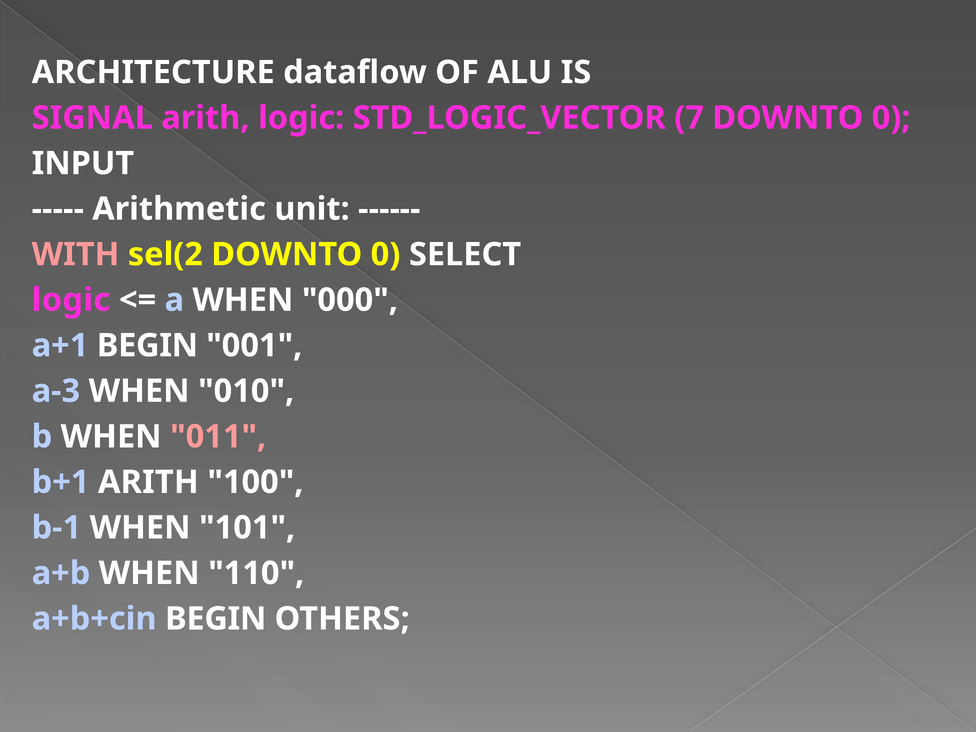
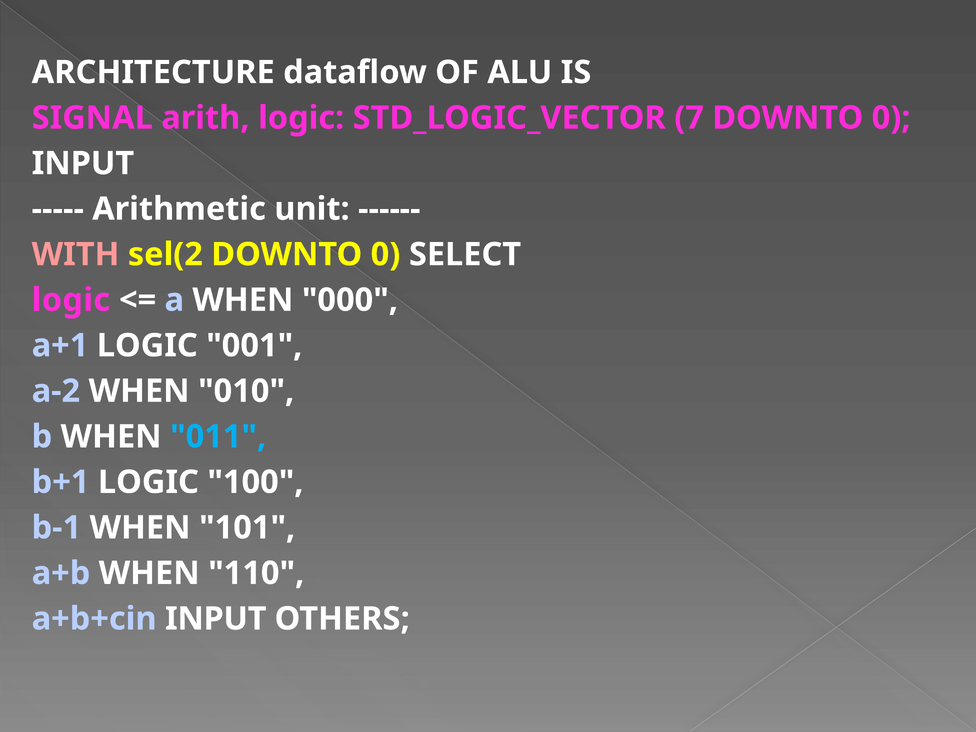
a+1 BEGIN: BEGIN -> LOGIC (147, 346)
a-3: a-3 -> a-2 (56, 391)
011 colour: pink -> light blue (218, 437)
b+1 ARITH: ARITH -> LOGIC (148, 482)
a+b+cin BEGIN: BEGIN -> INPUT (216, 619)
